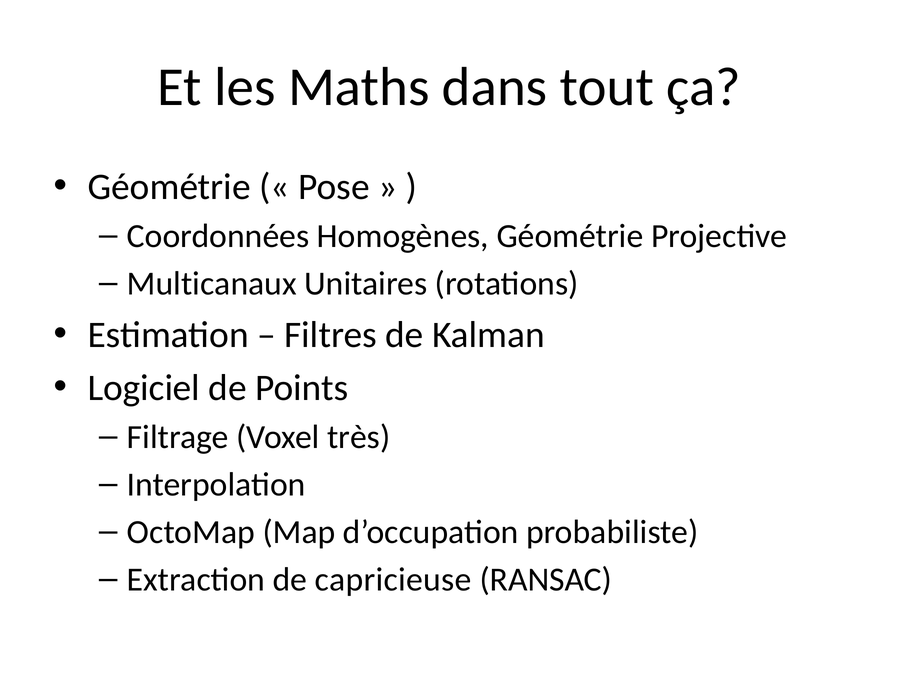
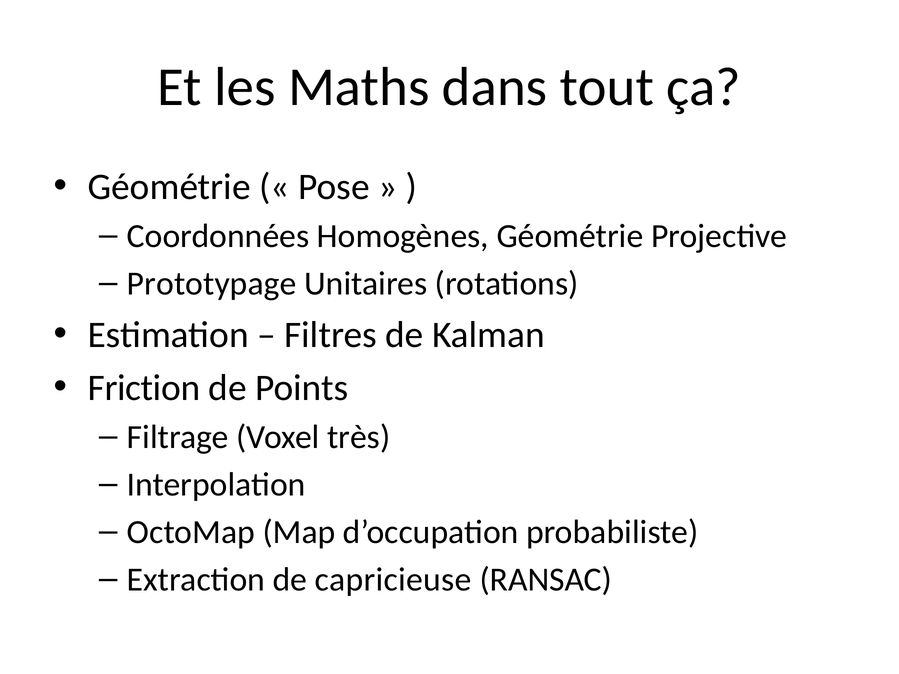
Multicanaux: Multicanaux -> Prototypage (212, 284)
Logiciel: Logiciel -> Friction (144, 388)
